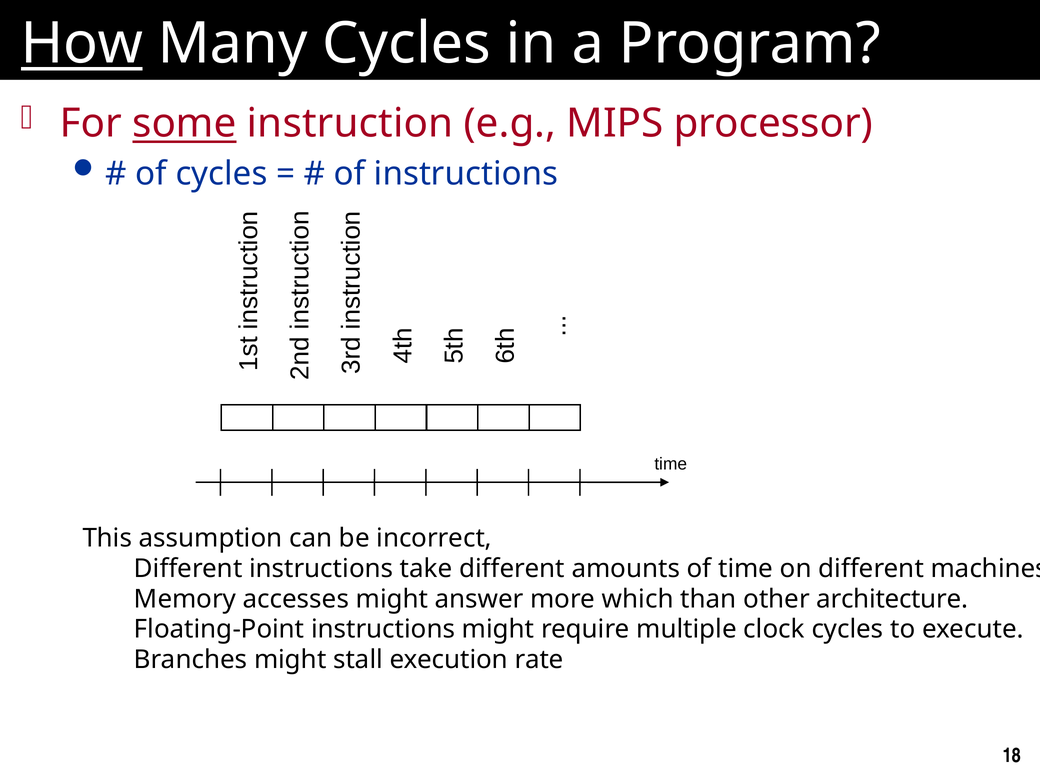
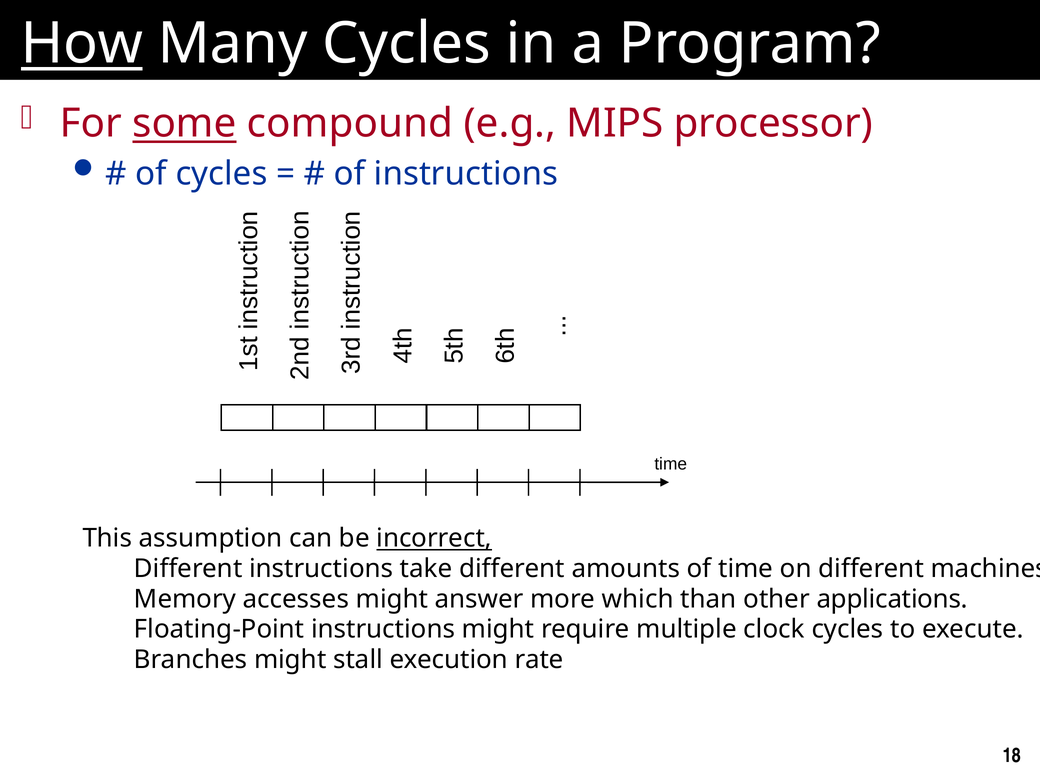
instruction: instruction -> compound (350, 123)
incorrect underline: none -> present (434, 538)
architecture: architecture -> applications (892, 599)
